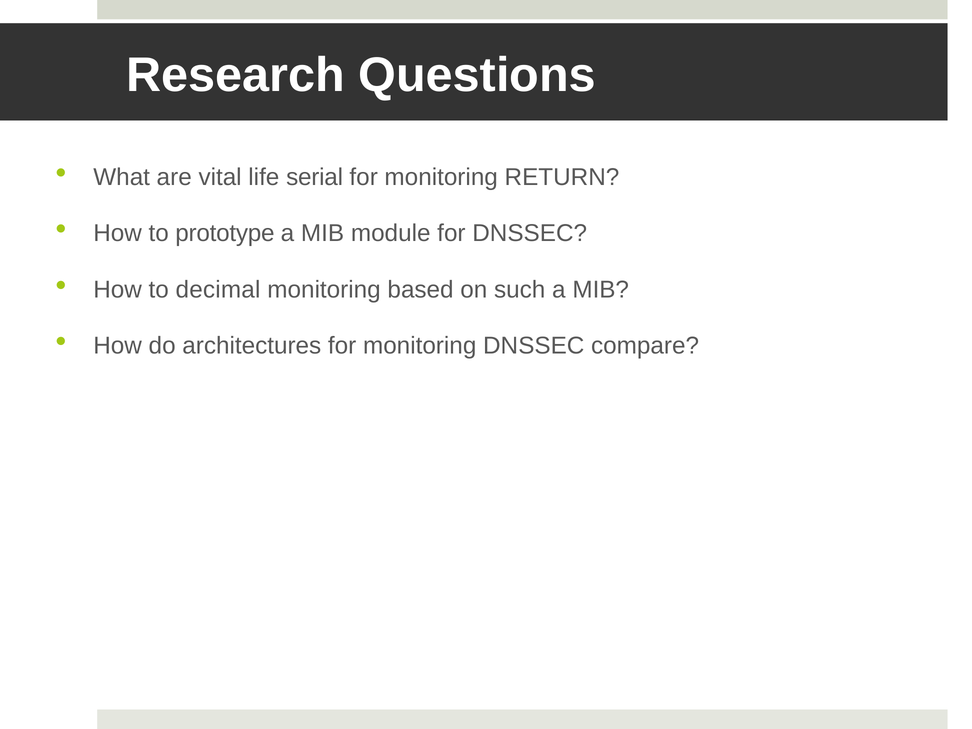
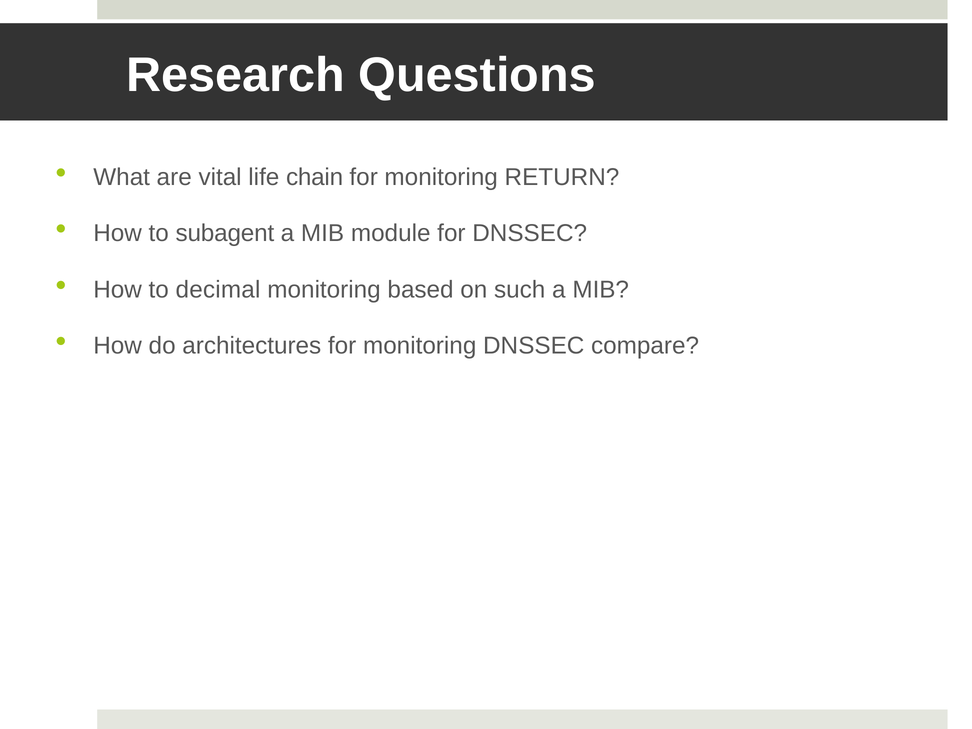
serial: serial -> chain (315, 177)
prototype: prototype -> subagent (225, 233)
